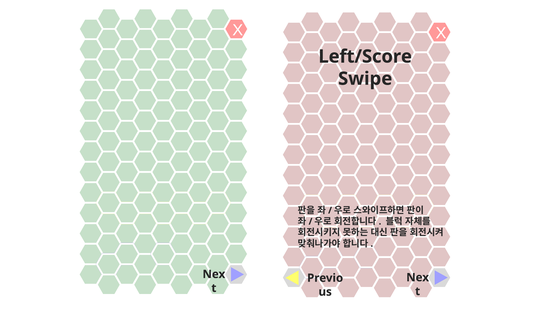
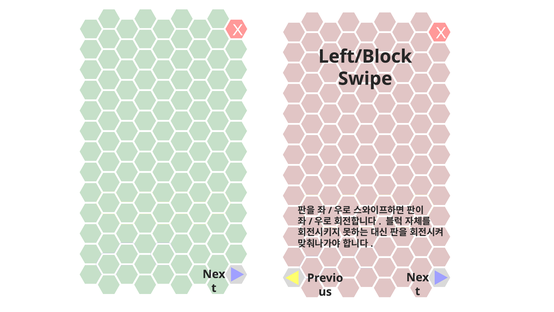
Left/Score: Left/Score -> Left/Block (365, 56)
